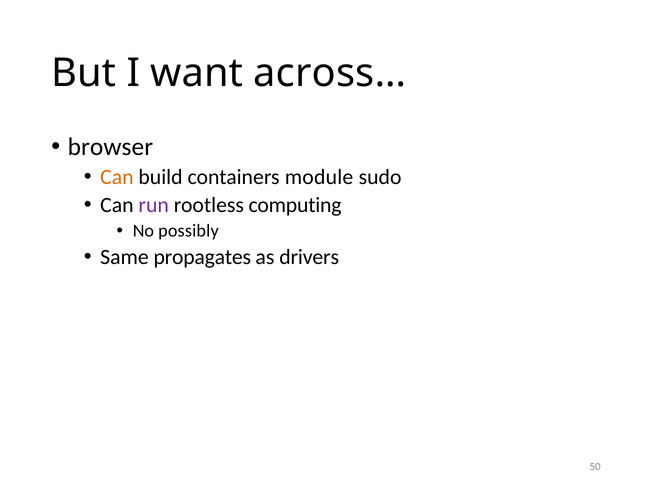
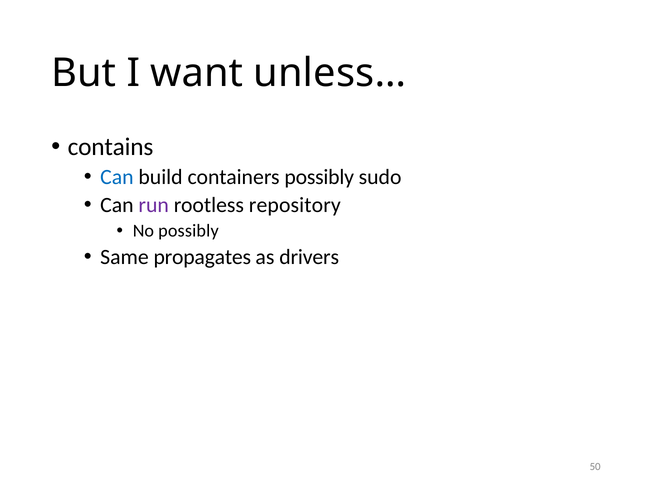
across…: across… -> unless… (330, 73)
browser: browser -> contains (111, 147)
Can colour: orange -> blue (117, 177)
containers module: module -> possibly (319, 177)
computing: computing -> repository (295, 205)
